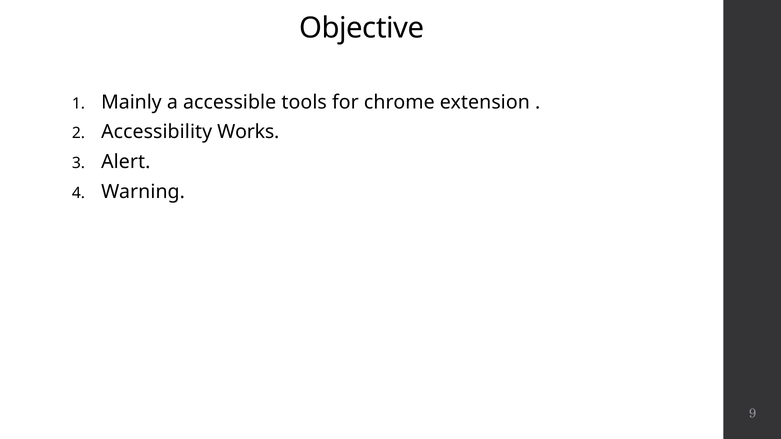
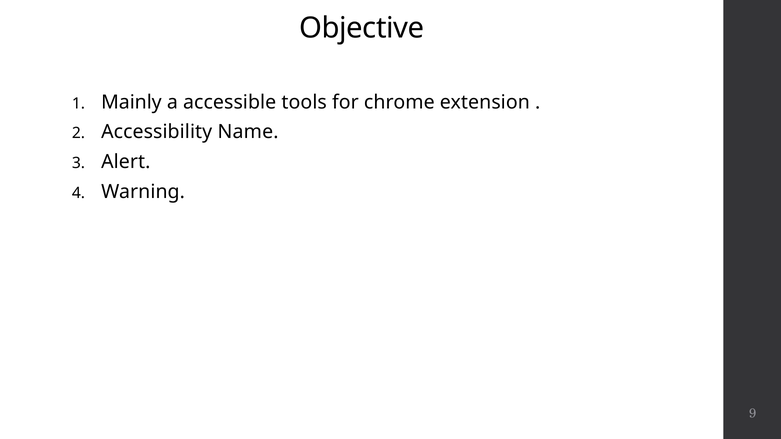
Works: Works -> Name (248, 132)
